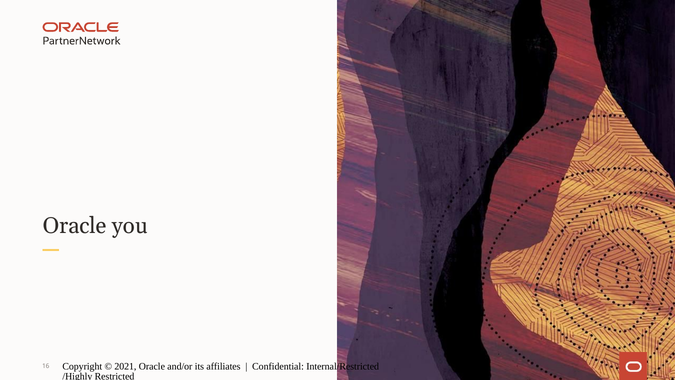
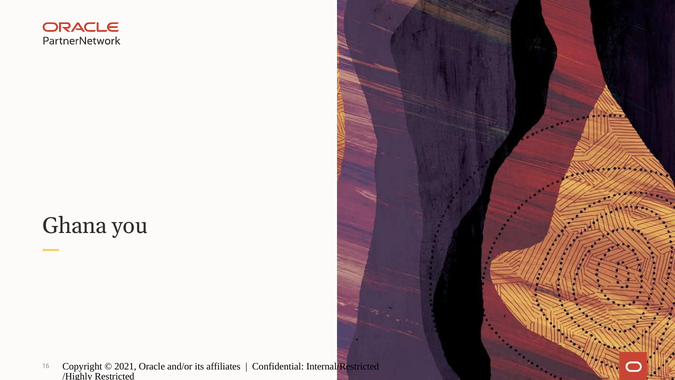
Oracle: Oracle -> Ghana (75, 226)
